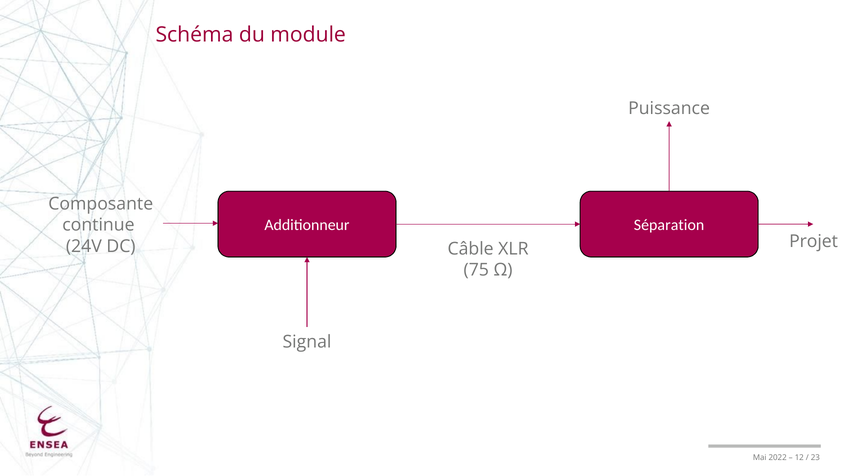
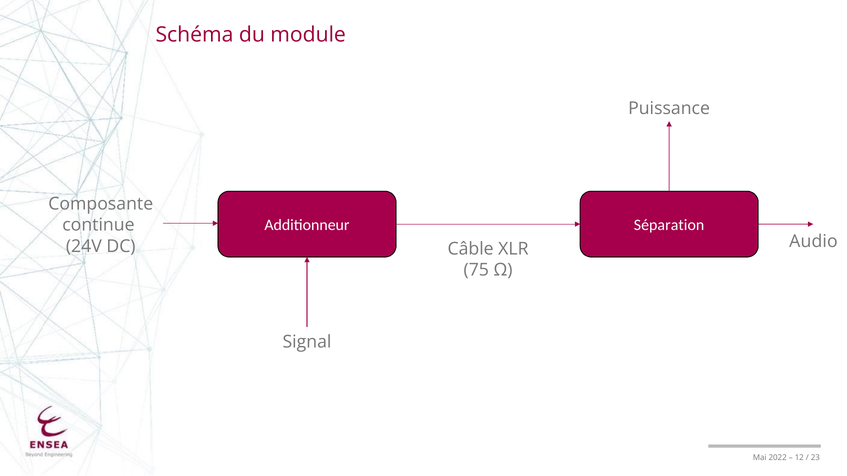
Projet: Projet -> Audio (813, 242)
